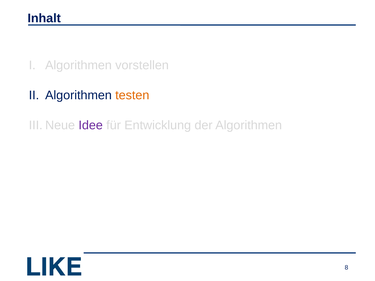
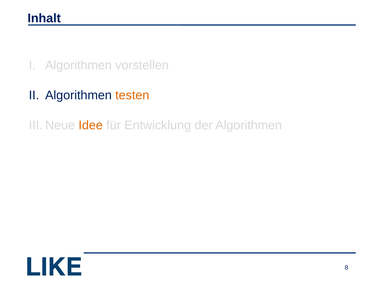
Idee colour: purple -> orange (91, 125)
